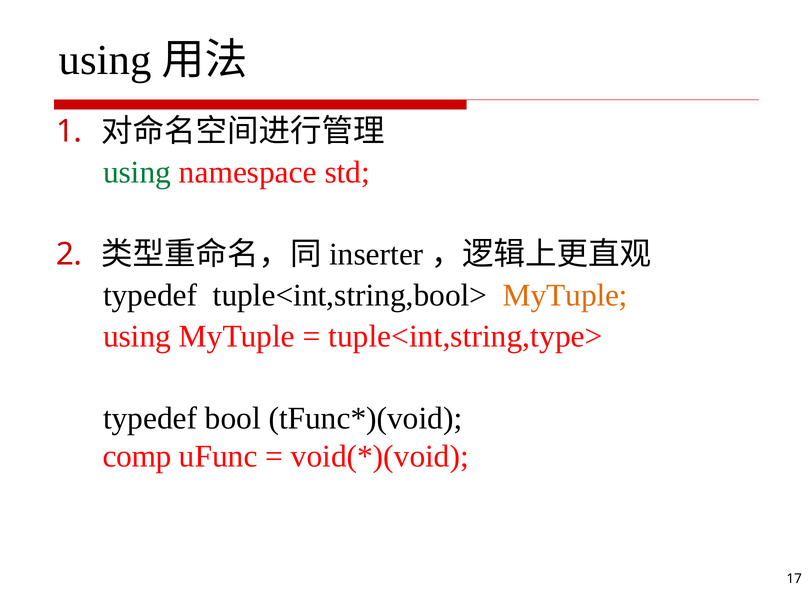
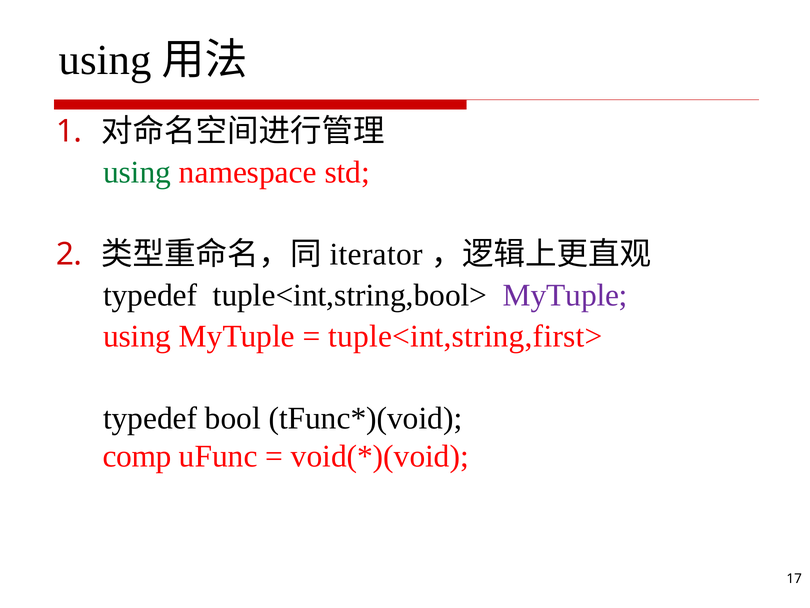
inserter: inserter -> iterator (376, 254)
MyTuple colour: orange -> purple (565, 295)
tuple<int,string,type>: tuple<int,string,type> -> tuple<int,string,first> (465, 336)
